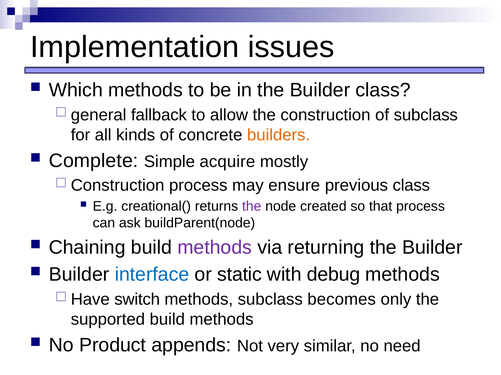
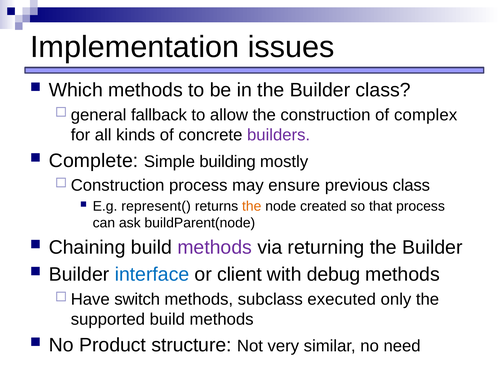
of subclass: subclass -> complex (426, 115)
builders colour: orange -> purple (279, 135)
acquire: acquire -> building (228, 162)
creational(: creational( -> represent( (156, 207)
the colour: purple -> orange (252, 207)
static: static -> client (240, 275)
becomes: becomes -> executed (342, 300)
appends: appends -> structure (191, 346)
